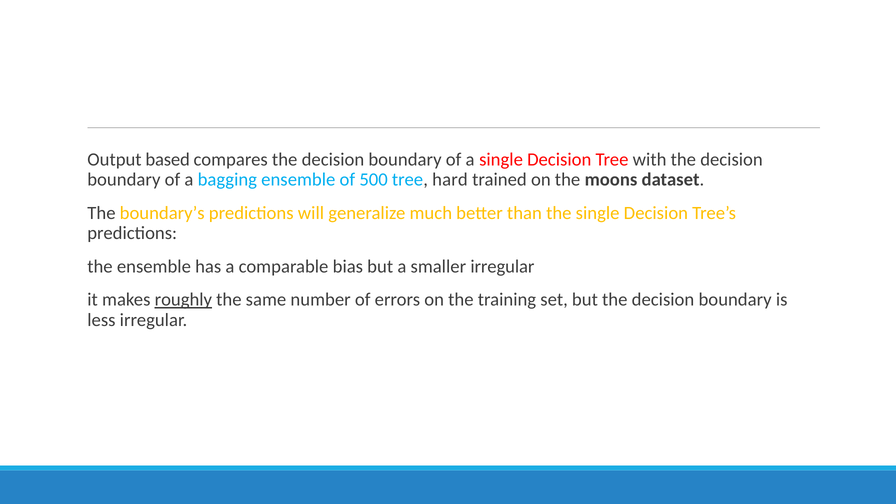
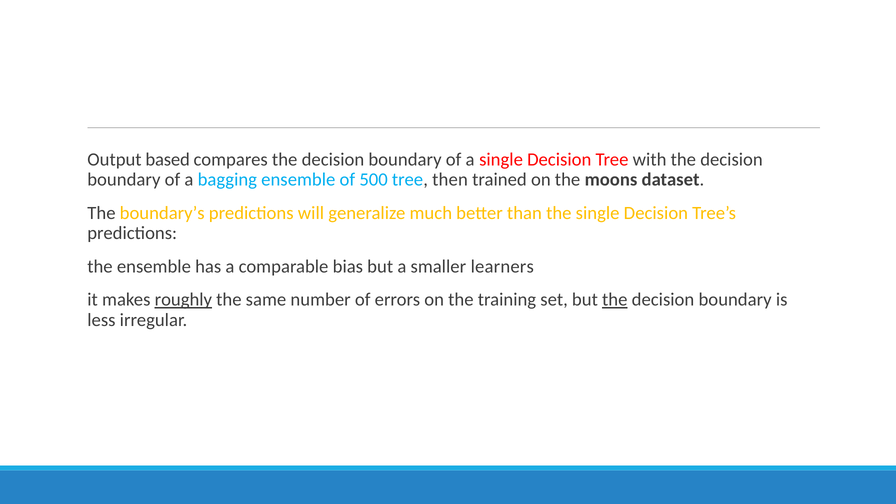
hard: hard -> then (450, 180)
smaller irregular: irregular -> learners (502, 266)
the underline: none -> present (615, 300)
